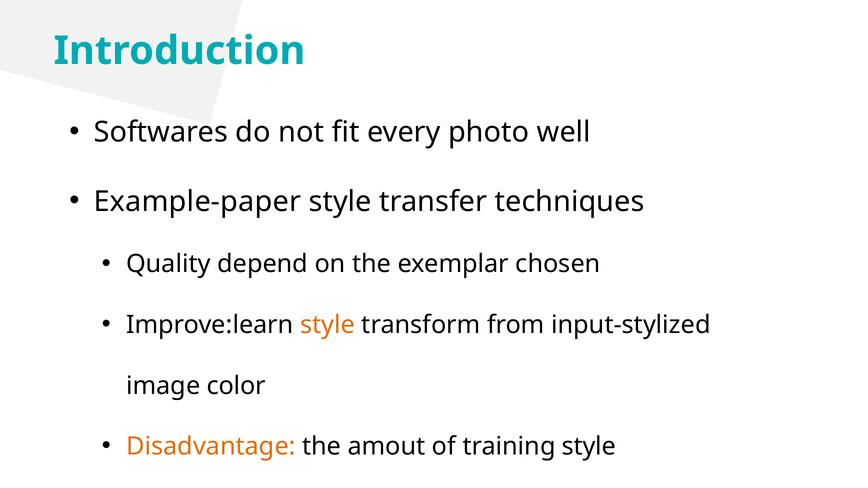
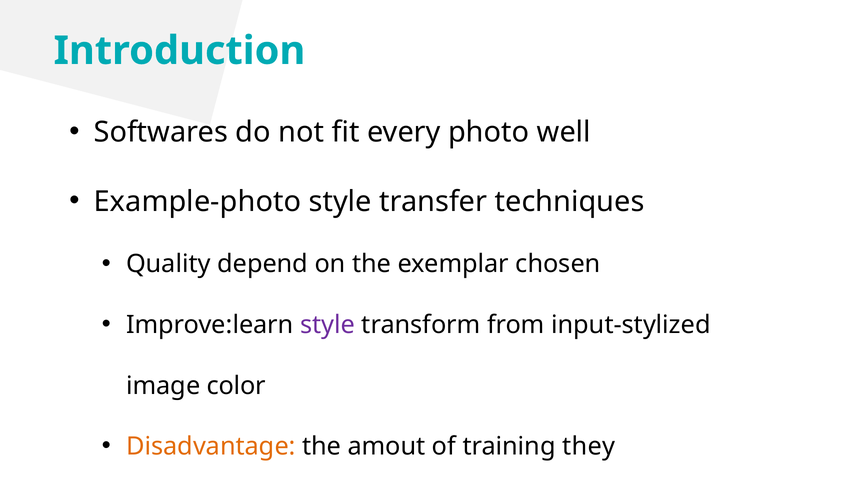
Example-paper: Example-paper -> Example-photo (197, 202)
style colour: orange -> purple (328, 325)
training style: style -> they (589, 447)
